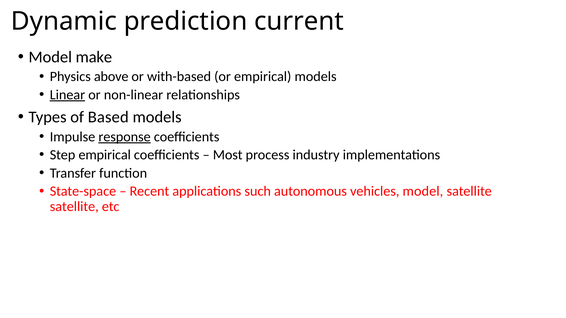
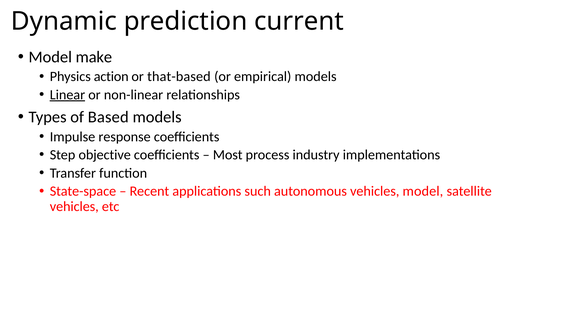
above: above -> action (111, 77)
with-based: with-based -> that-based (179, 77)
response underline: present -> none (125, 137)
Step empirical: empirical -> objective (105, 155)
satellite: satellite -> vehicles (74, 207)
